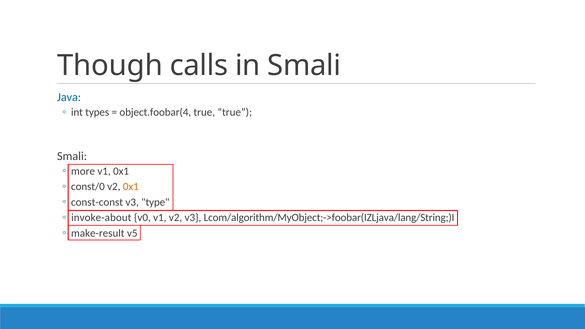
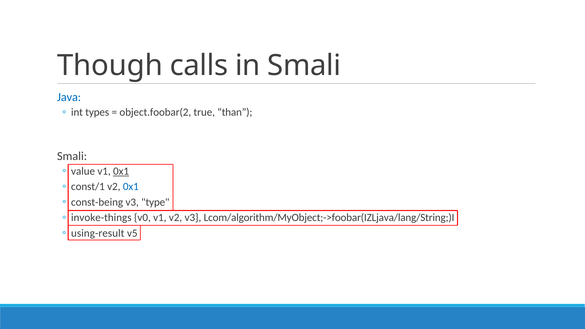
object.foobar(4: object.foobar(4 -> object.foobar(2 (155, 112)
true true: true -> than (235, 112)
more: more -> value (83, 171)
0x1 underline: none -> present (121, 171)
const/0: const/0 -> const/1 (88, 187)
0x1 colour: orange -> blue (131, 187)
const-const: const-const -> const-being (97, 202)
invoke-about: invoke-about -> invoke-things (101, 218)
make-result: make-result -> using-result (98, 233)
